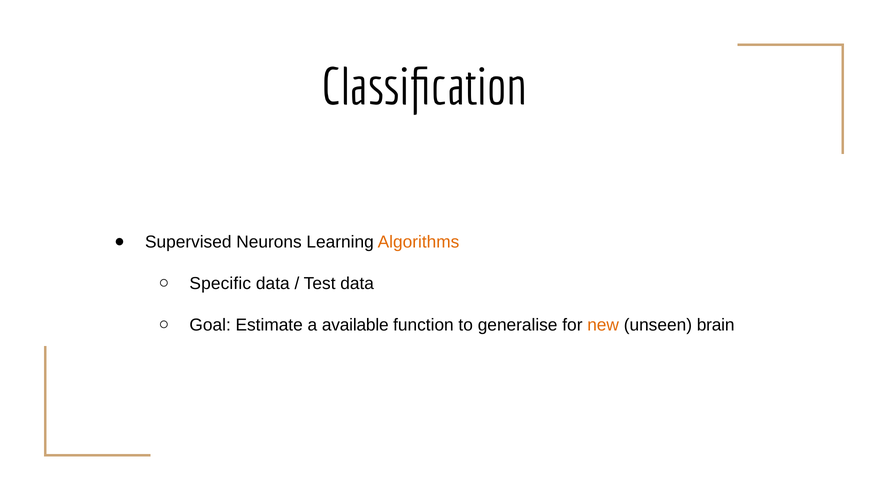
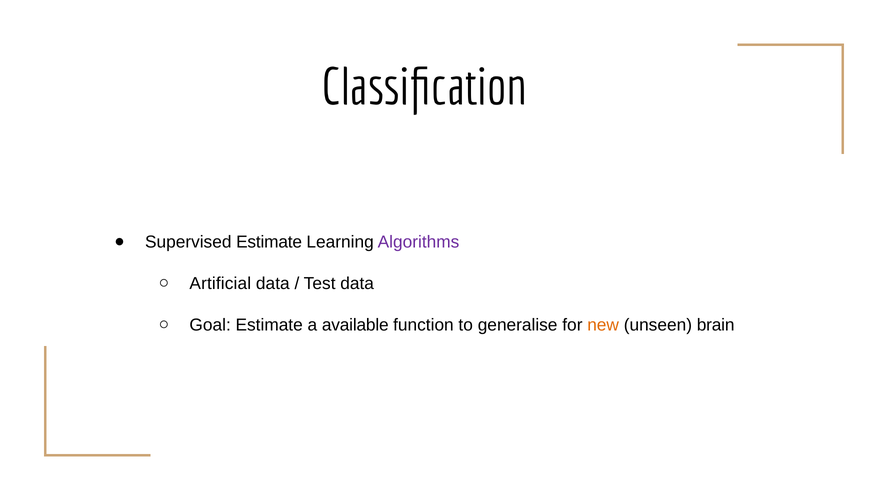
Supervised Neurons: Neurons -> Estimate (269, 242)
Algorithms colour: orange -> purple (419, 242)
Specific: Specific -> Artificial (220, 283)
